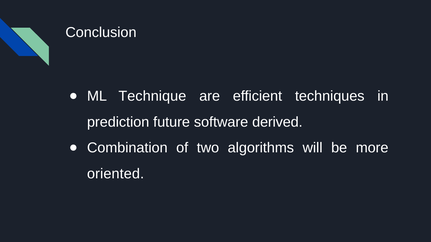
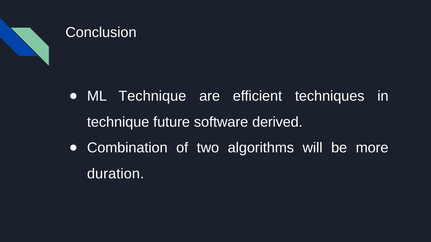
prediction: prediction -> technique (118, 122)
oriented: oriented -> duration (116, 174)
